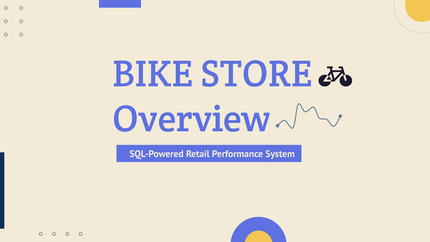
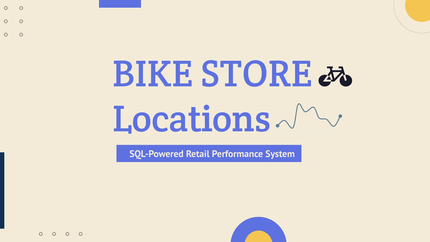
Overview: Overview -> Locations (192, 119)
